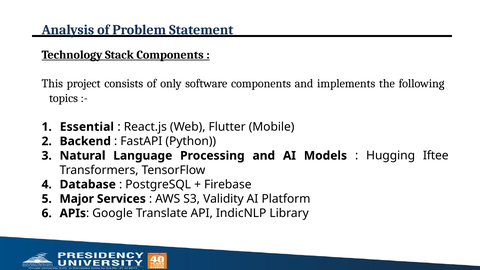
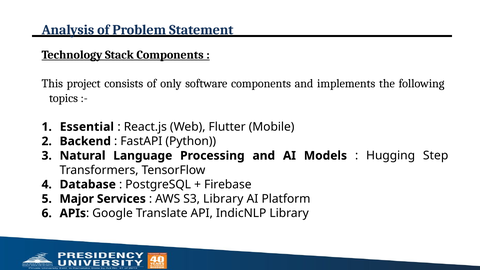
Iftee: Iftee -> Step (436, 156)
S3 Validity: Validity -> Library (223, 199)
